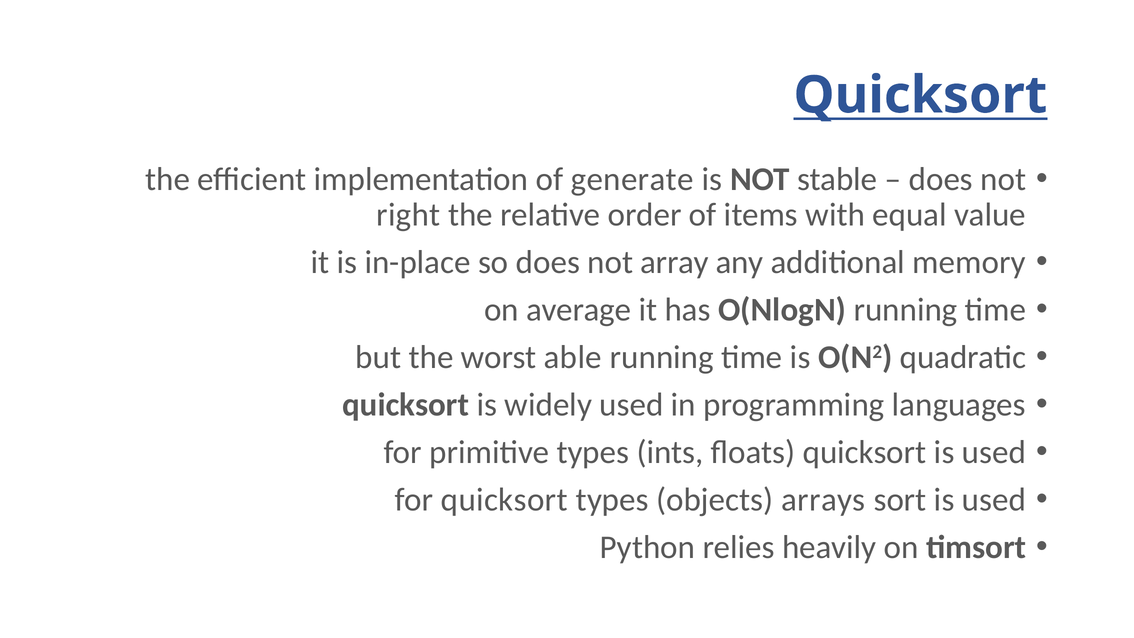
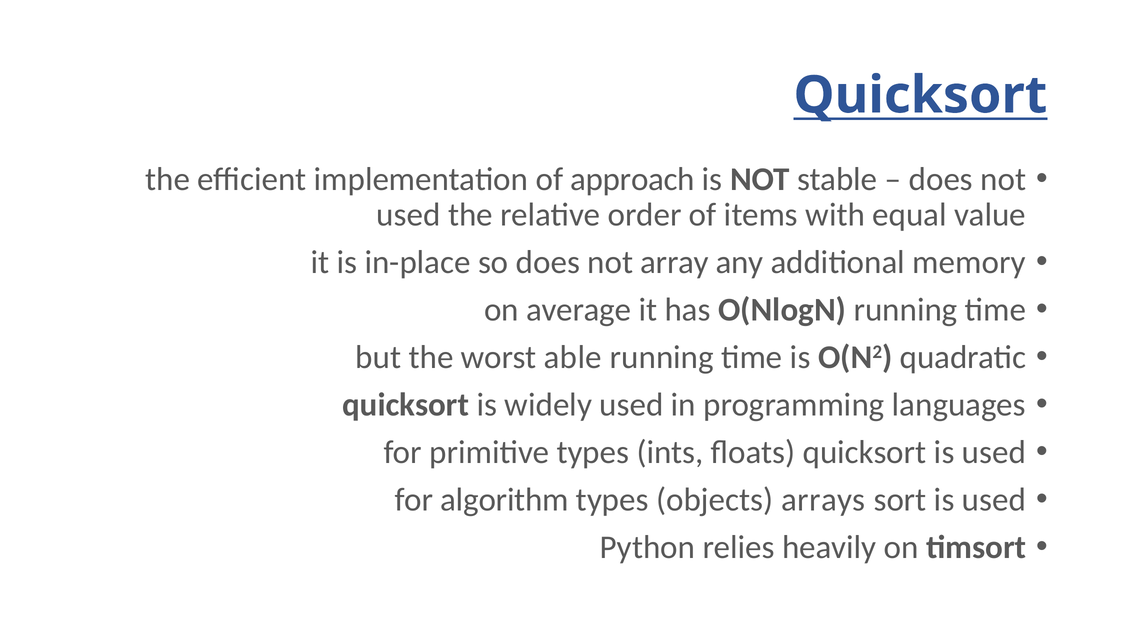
generate: generate -> approach (633, 179)
right: right -> used (409, 215)
for quicksort: quicksort -> algorithm (505, 500)
